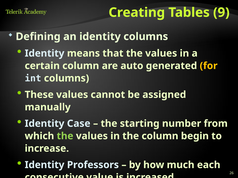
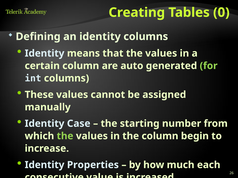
9: 9 -> 0 (221, 12)
for colour: yellow -> light green (209, 66)
Professors: Professors -> Properties (93, 165)
